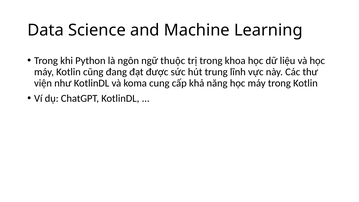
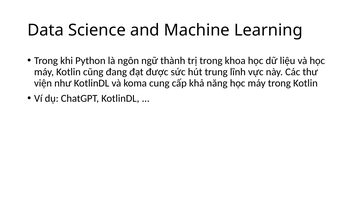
thuộc: thuộc -> thành (173, 61)
